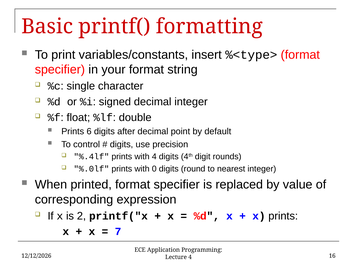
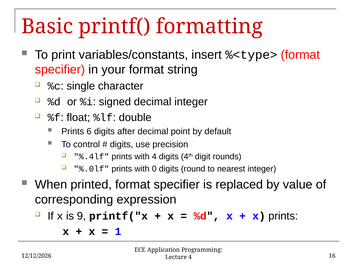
2: 2 -> 9 (81, 216)
7: 7 -> 1 (118, 231)
